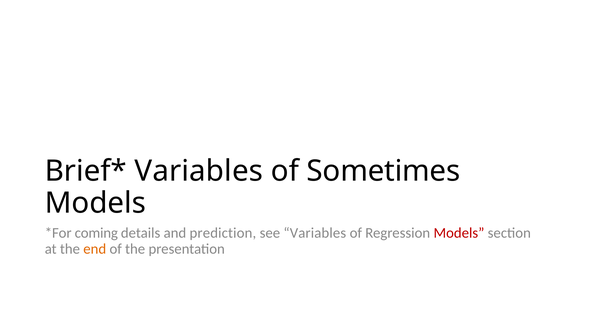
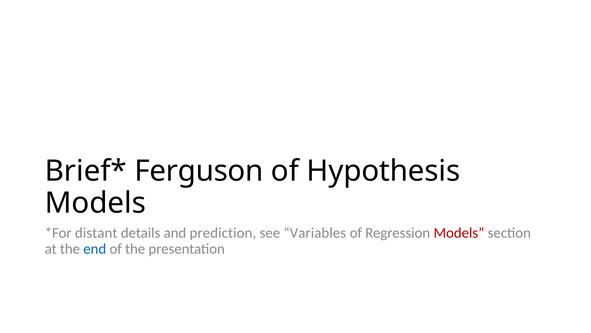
Variables: Variables -> Ferguson (199, 171)
Sometimes: Sometimes -> Hypothesis (383, 171)
coming: coming -> distant (96, 233)
end colour: orange -> blue (95, 249)
